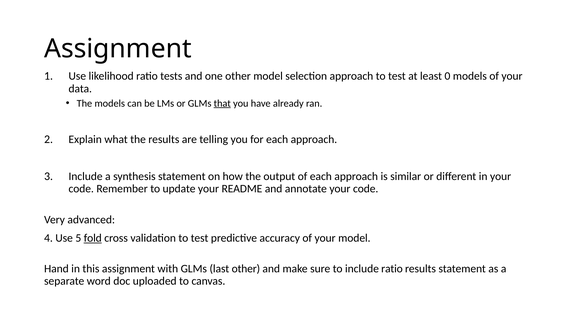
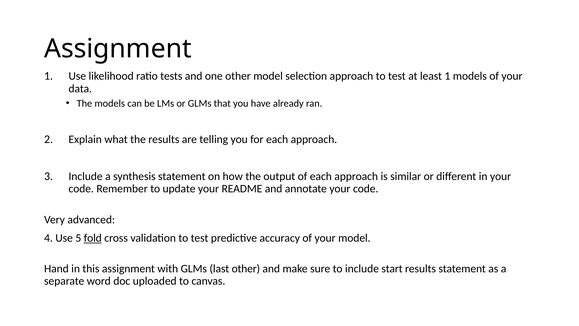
least 0: 0 -> 1 (447, 76)
that underline: present -> none (222, 103)
include ratio: ratio -> start (392, 269)
